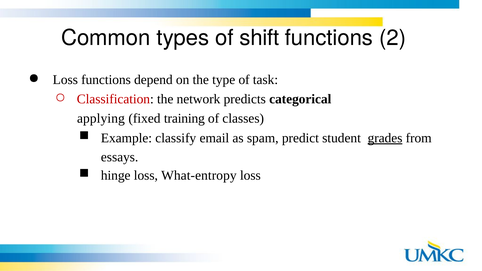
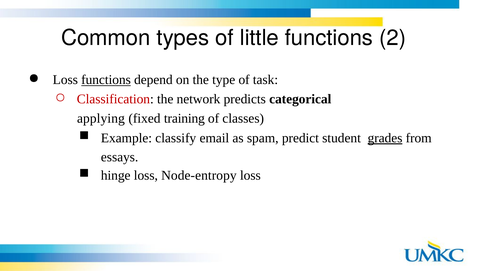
shift: shift -> little (259, 38)
functions underline: none -> present (106, 80)
What-entropy: What-entropy -> Node-entropy (199, 176)
